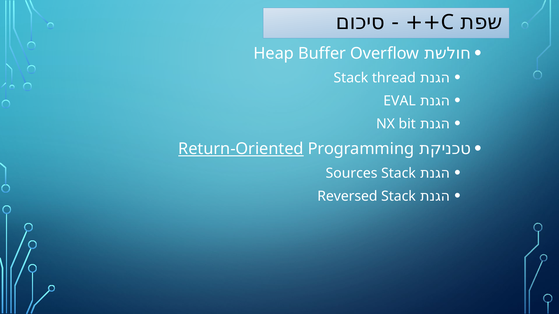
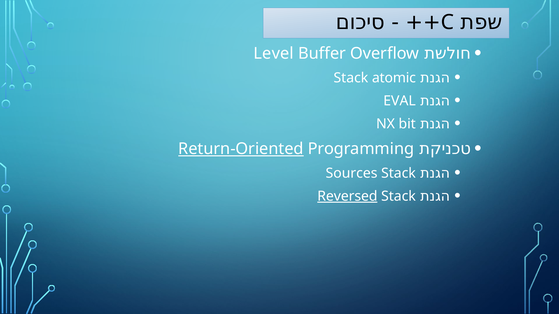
Heap: Heap -> Level (274, 54)
thread: thread -> atomic (394, 78)
Reversed underline: none -> present (347, 196)
